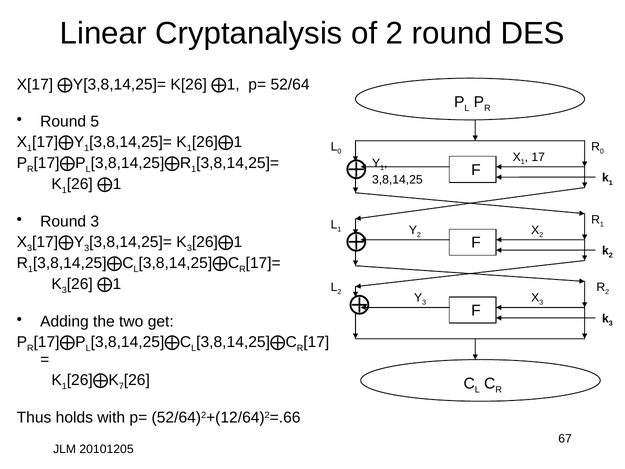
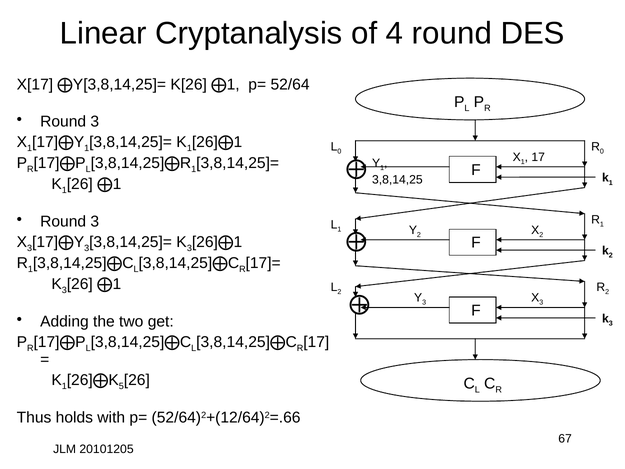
of 2: 2 -> 4 (395, 33)
5: 5 -> 3 (95, 122)
7: 7 -> 5 (121, 386)
